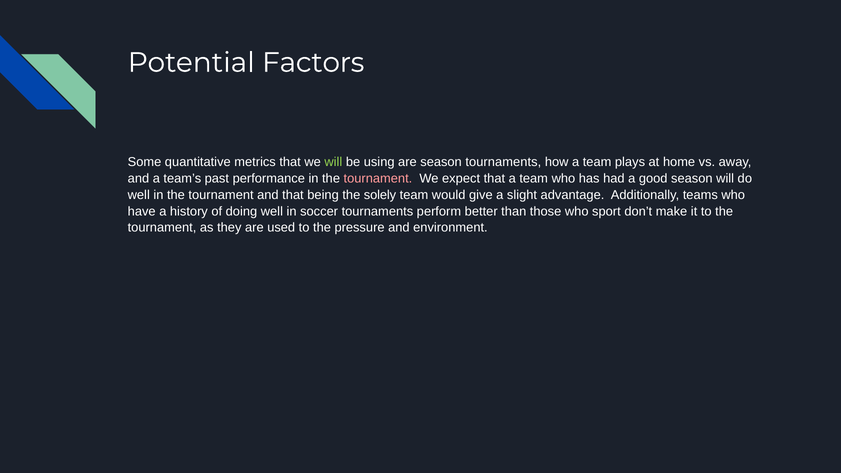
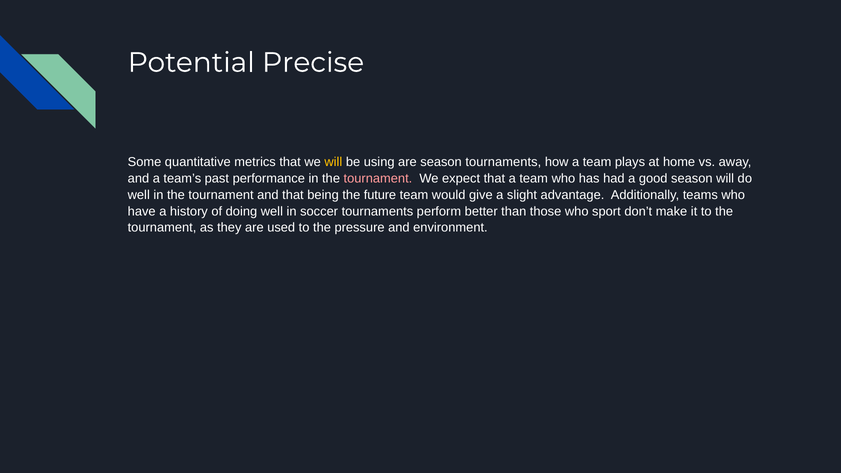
Factors: Factors -> Precise (313, 63)
will colour: light green -> yellow (333, 162)
solely: solely -> future (380, 195)
